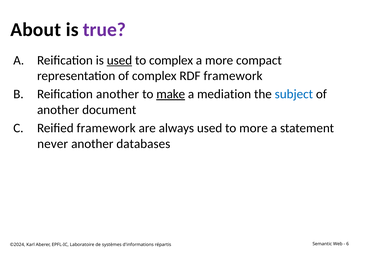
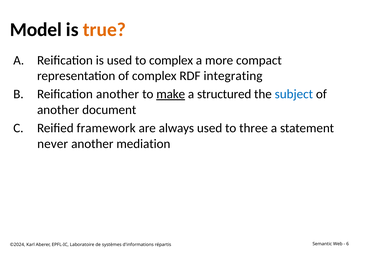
About: About -> Model (36, 30)
true colour: purple -> orange (105, 30)
used underline: present -> none (119, 60)
RDF framework: framework -> integrating (233, 76)
mediation: mediation -> structured (224, 94)
to more: more -> three (254, 128)
databases: databases -> mediation (143, 144)
